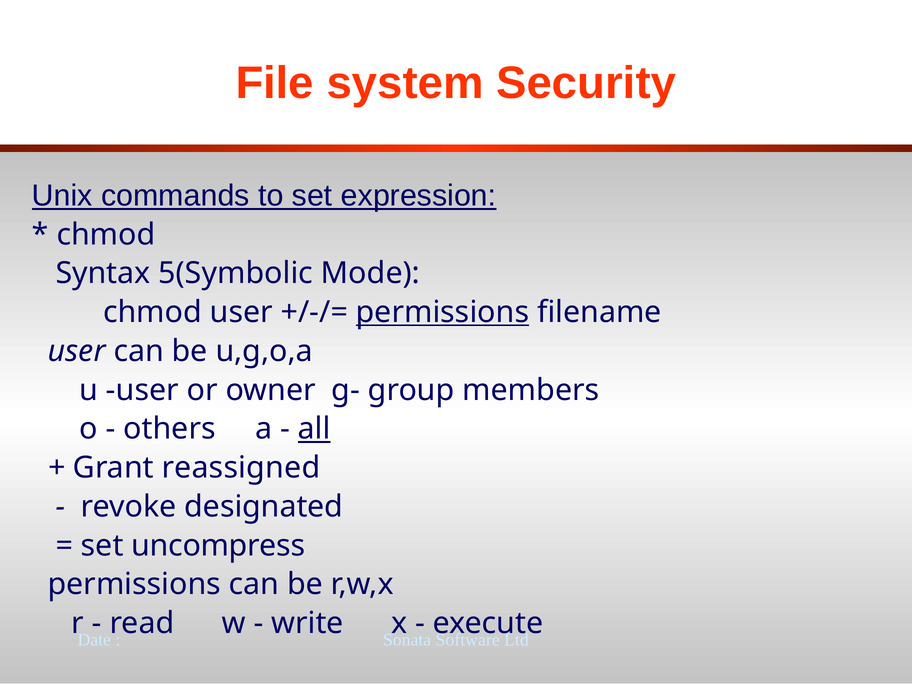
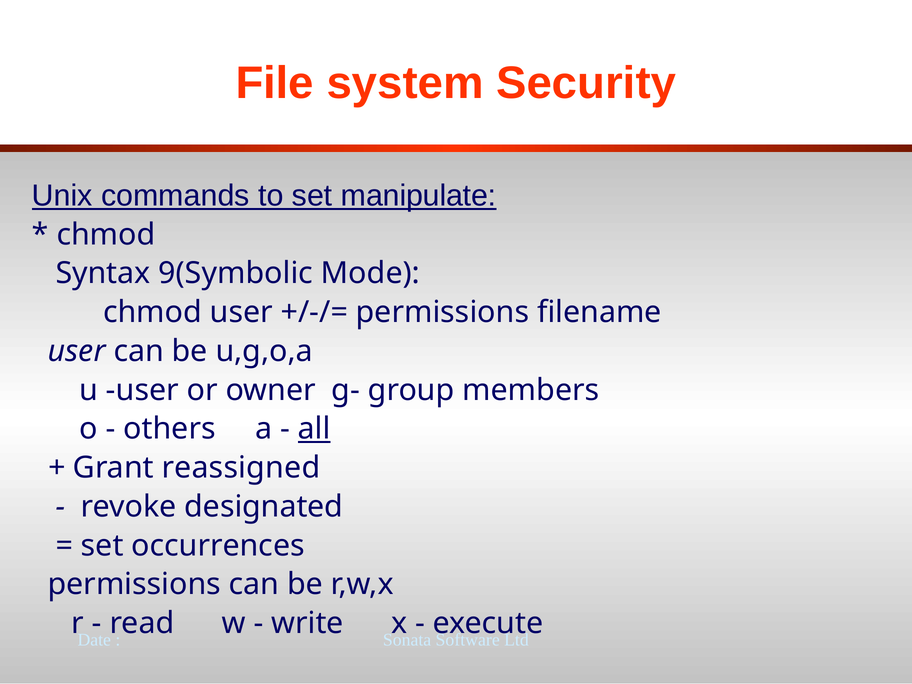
expression: expression -> manipulate (419, 196)
5(Symbolic: 5(Symbolic -> 9(Symbolic (236, 273)
permissions underline: present -> none (442, 312)
uncompress: uncompress -> occurrences (218, 546)
